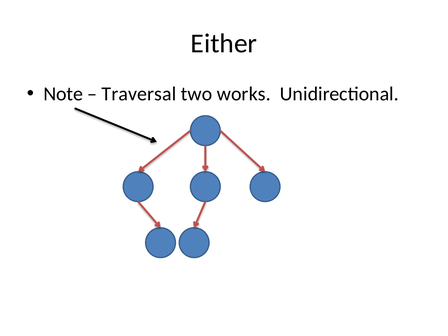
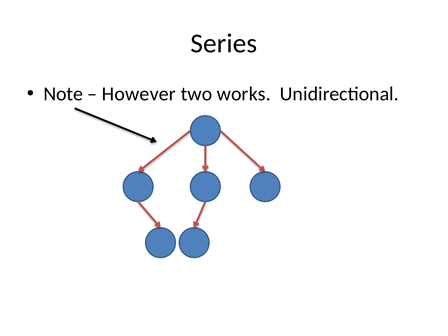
Either: Either -> Series (224, 43)
Traversal: Traversal -> However (139, 94)
